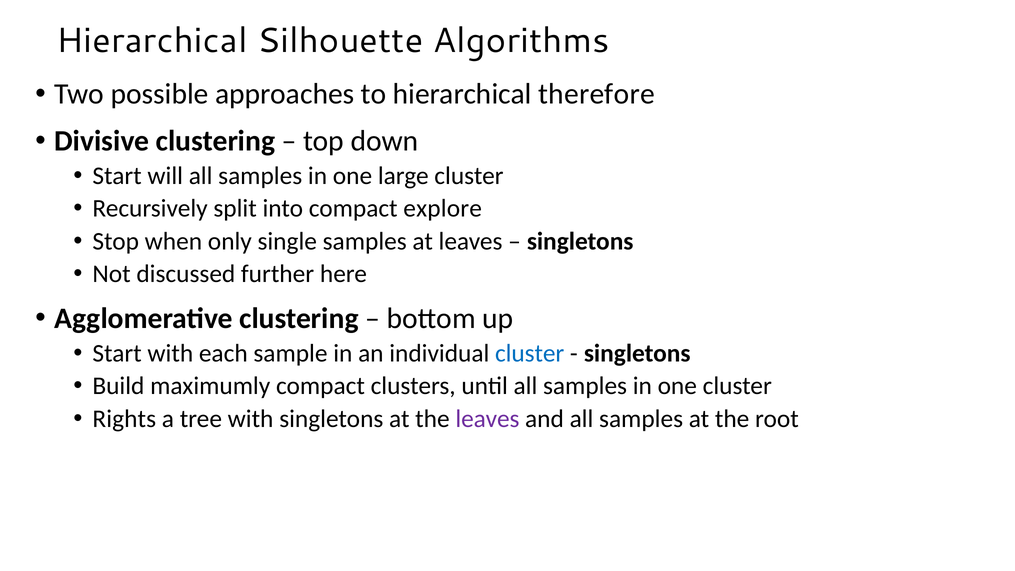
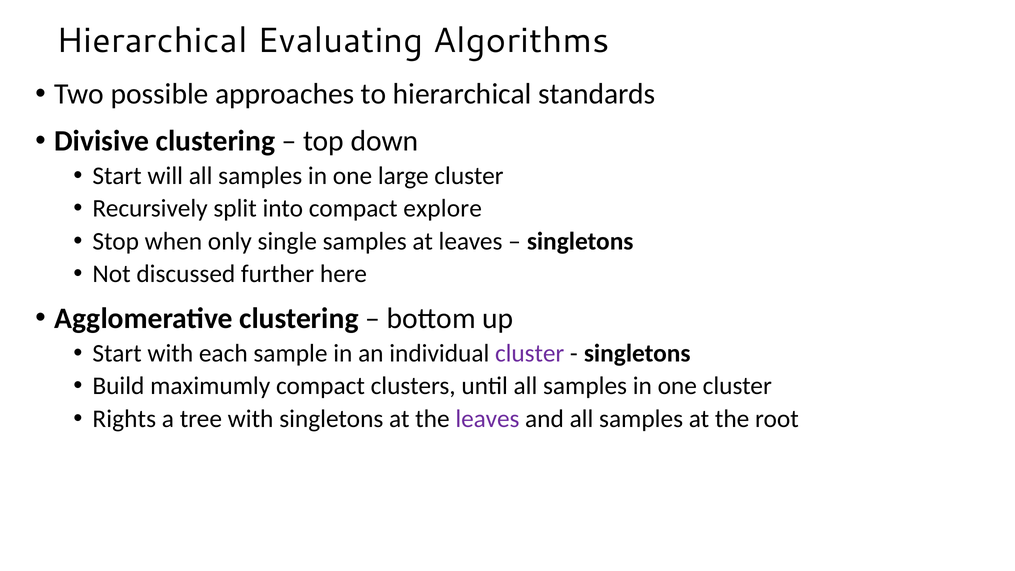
Silhouette: Silhouette -> Evaluating (340, 41)
therefore: therefore -> standards (597, 94)
cluster colour: blue -> purple (530, 353)
